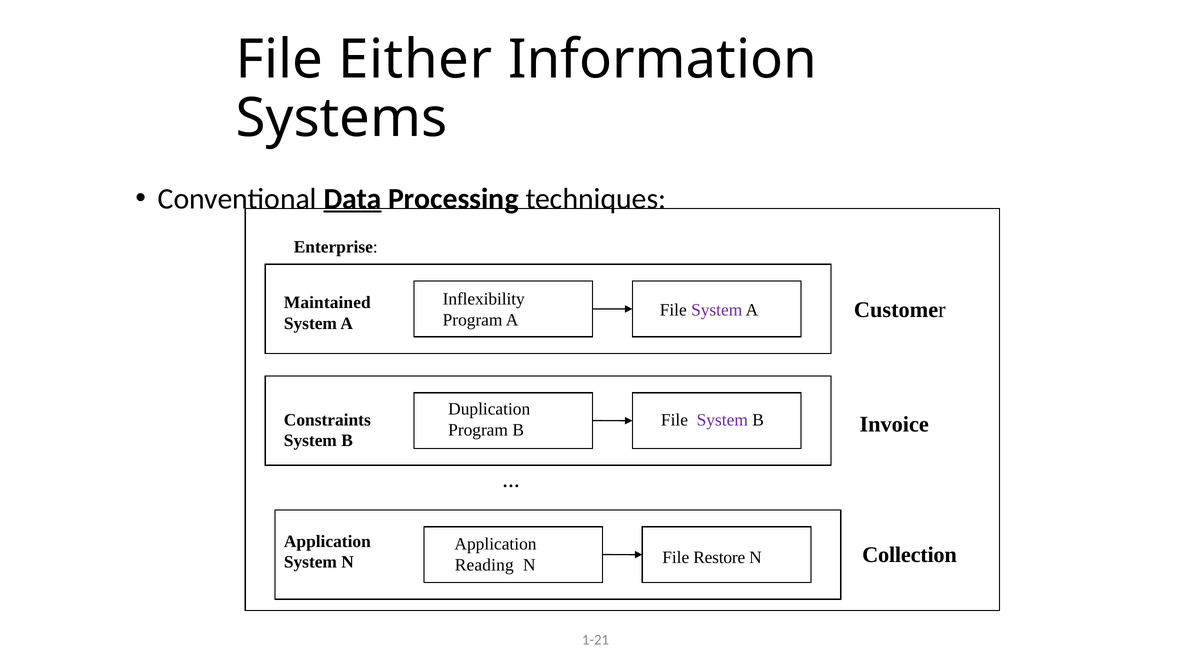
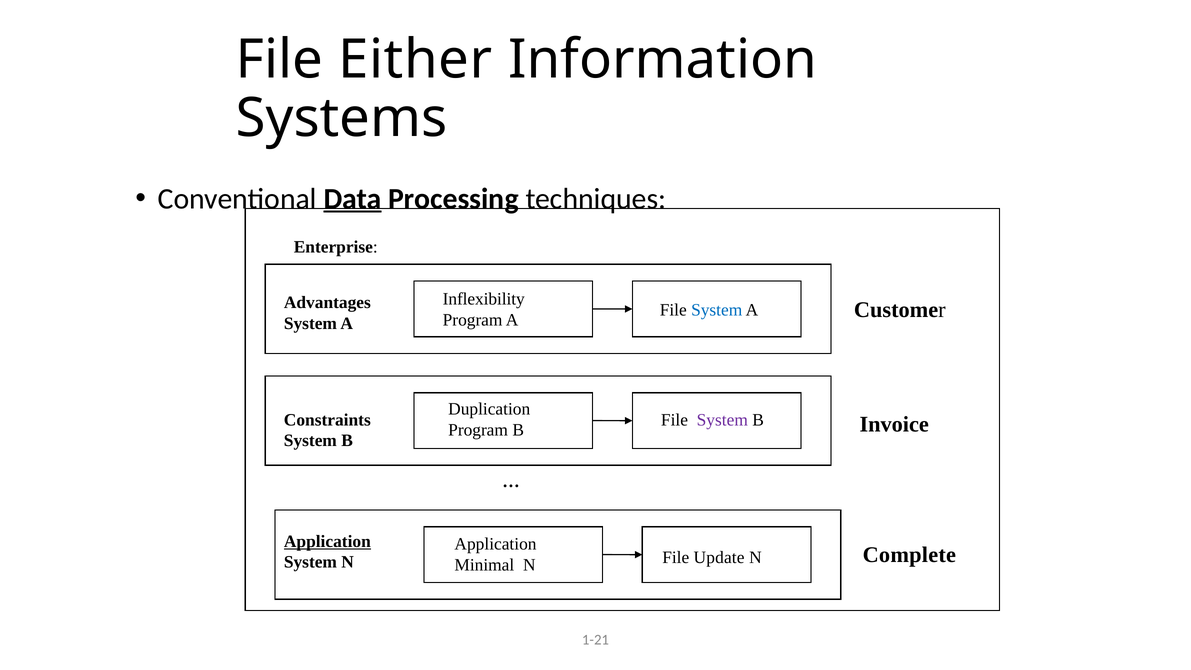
Maintained: Maintained -> Advantages (327, 303)
System colour: purple -> blue (717, 310)
Application underline: none -> present (327, 541)
Reading: Reading -> Minimal (484, 565)
Restore: Restore -> Update (719, 557)
Collection: Collection -> Complete (909, 555)
